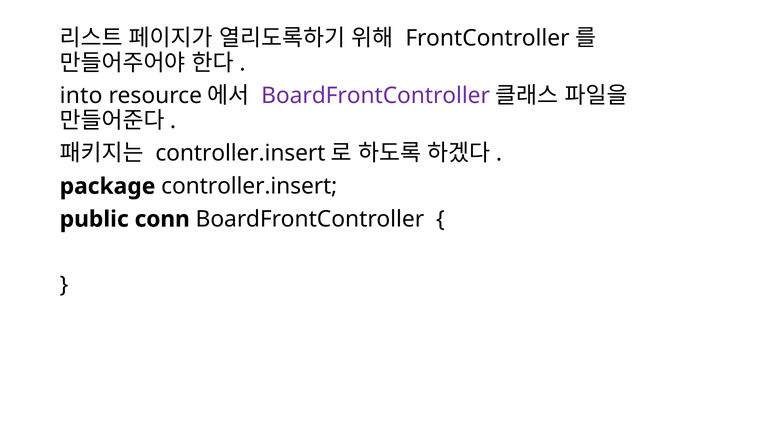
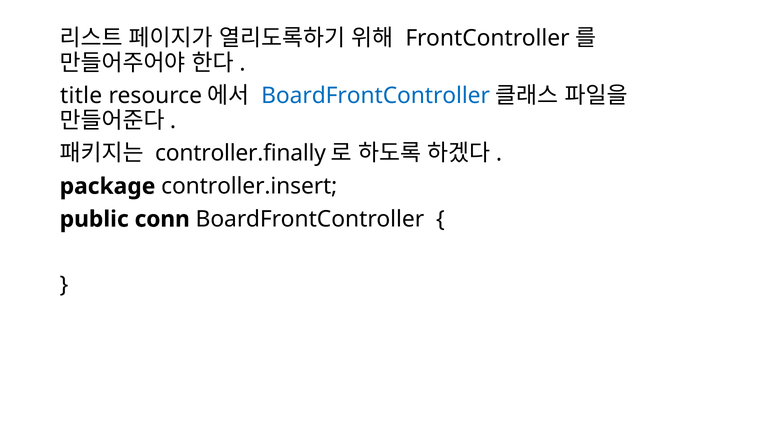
into: into -> title (81, 96)
BoardFrontController colour: purple -> blue (376, 96)
controller.insert: controller.insert -> controller.finally (240, 153)
